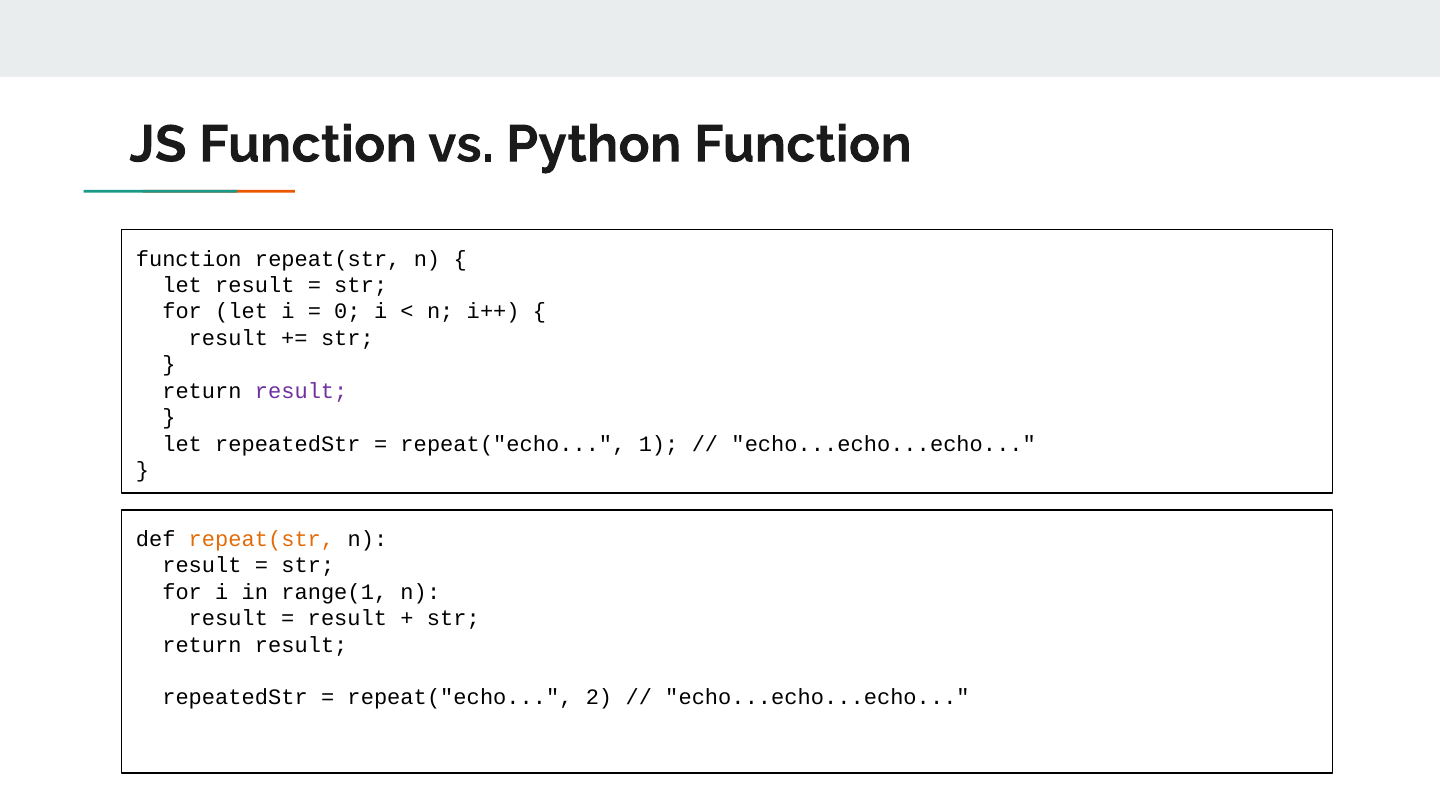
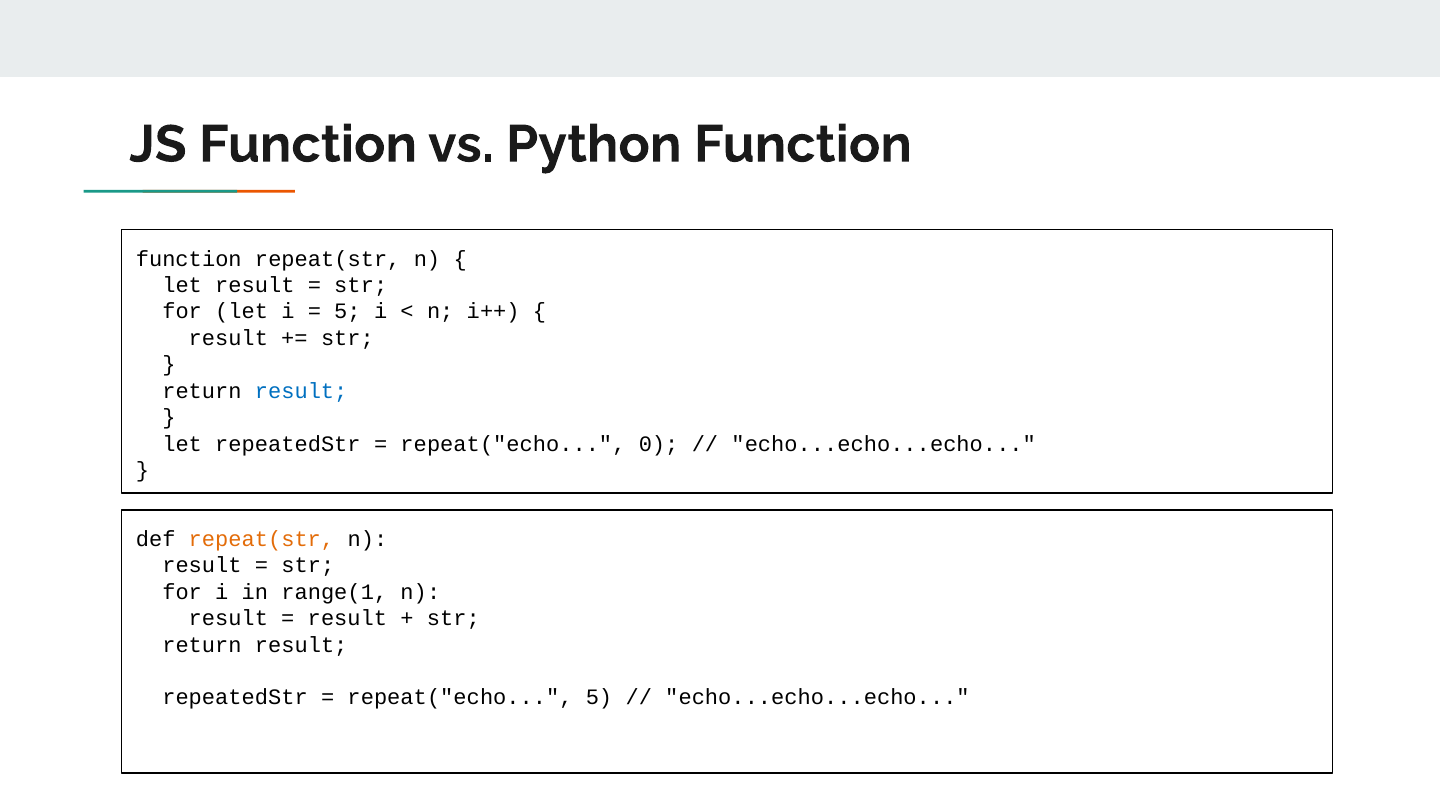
0: 0 -> 5 (347, 312)
result colour: purple -> blue (301, 391)
1: 1 -> 0 (659, 444)
repeat("echo 2: 2 -> 5 (599, 698)
